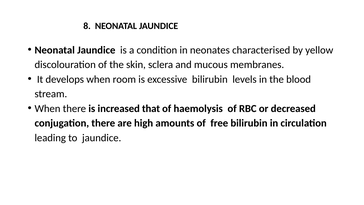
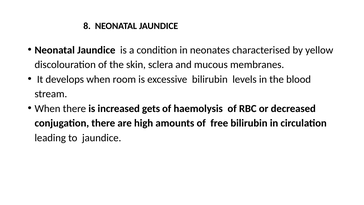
that: that -> gets (151, 108)
